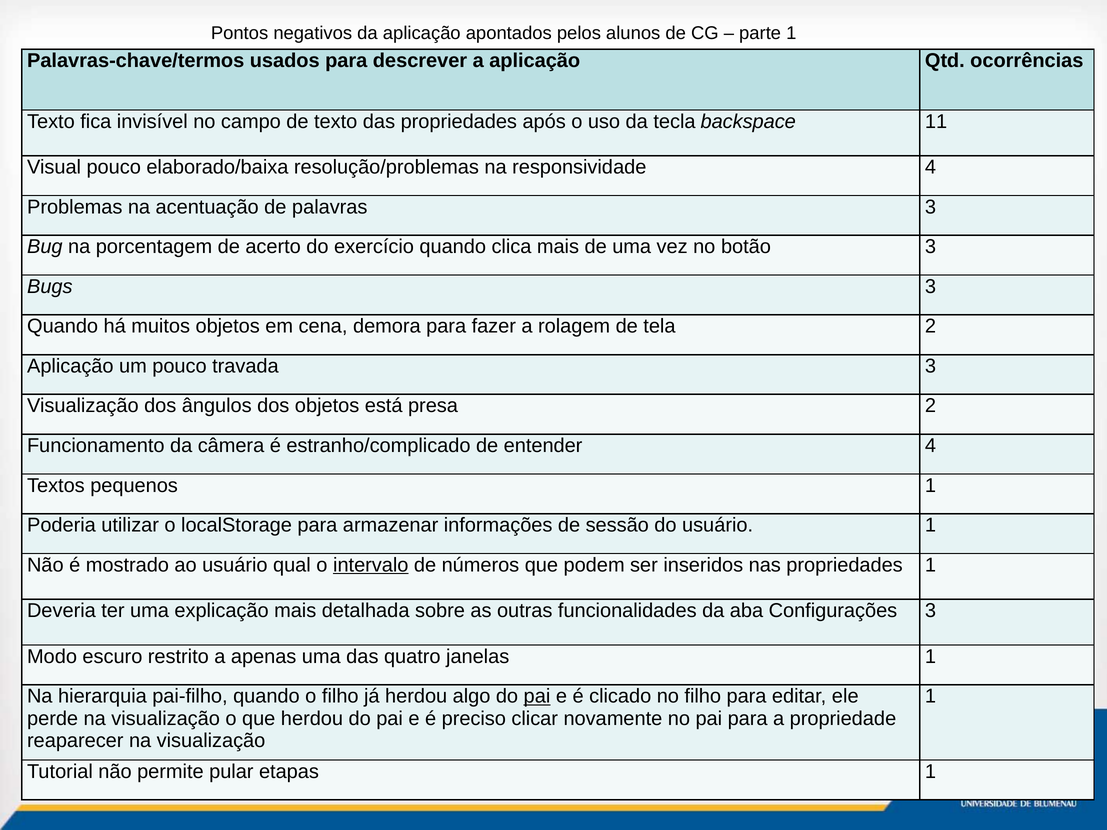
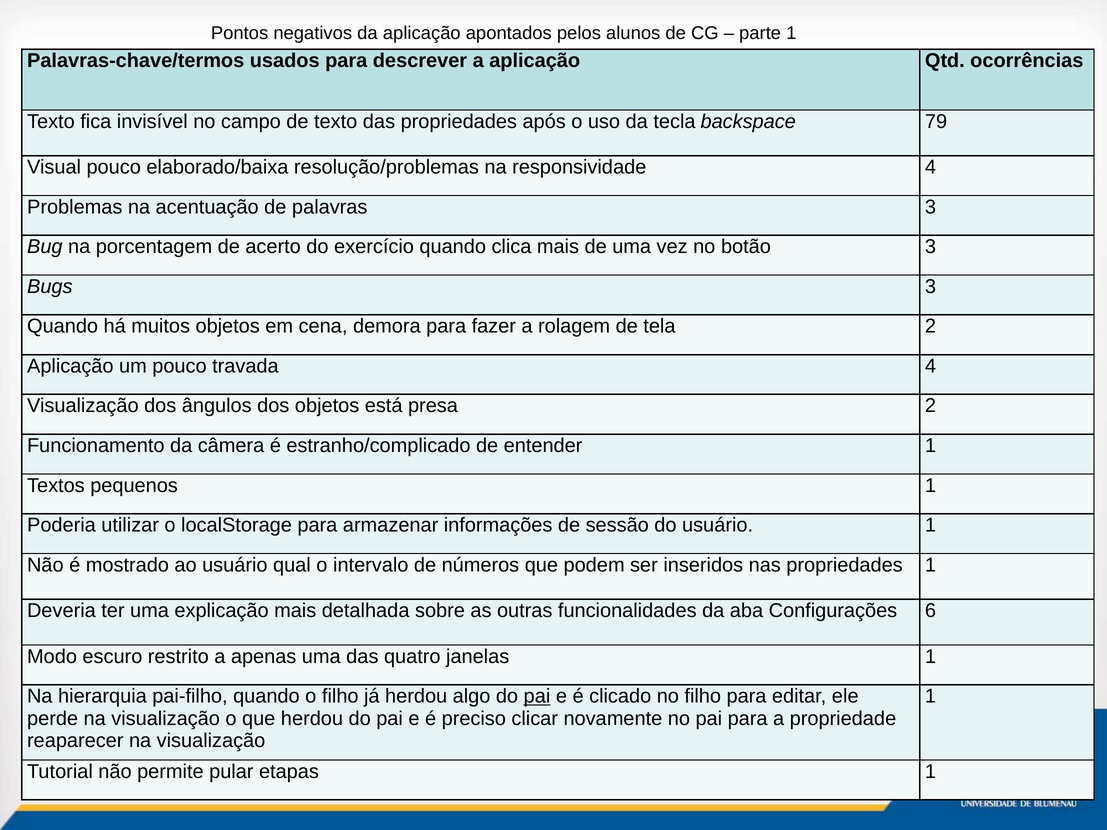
11: 11 -> 79 (936, 121)
travada 3: 3 -> 4 (931, 366)
entender 4: 4 -> 1 (931, 446)
intervalo underline: present -> none (371, 565)
Configurações 3: 3 -> 6 (931, 611)
